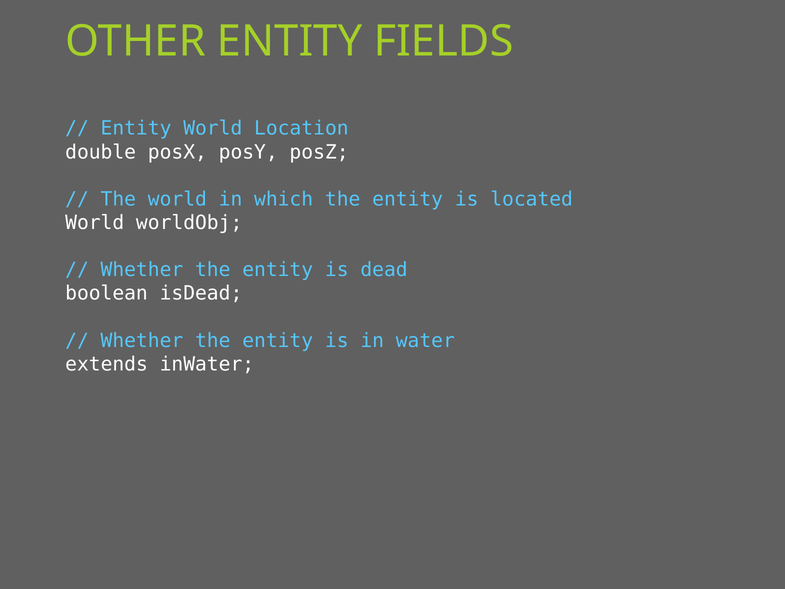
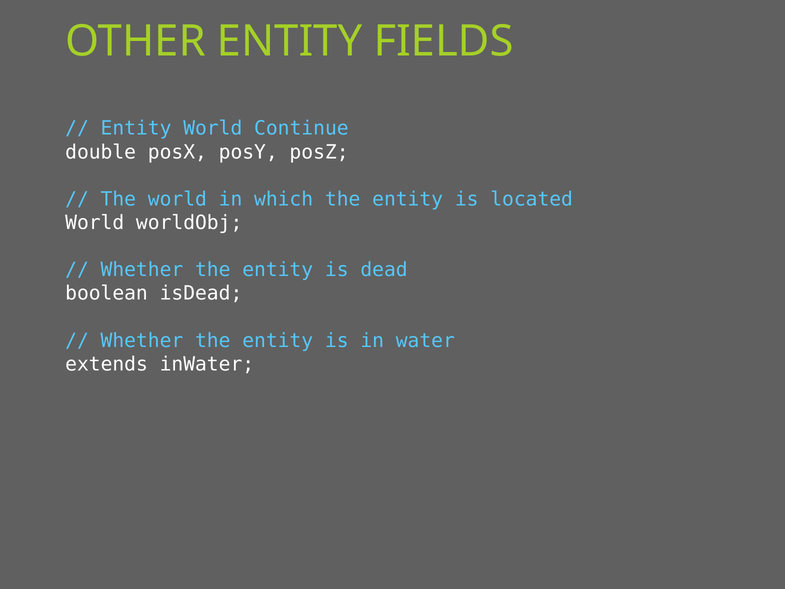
Location: Location -> Continue (301, 128)
